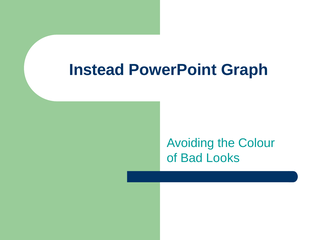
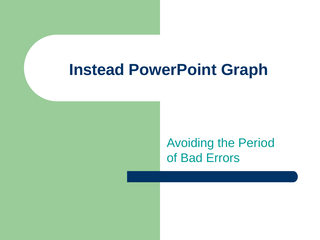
Colour: Colour -> Period (256, 143)
Looks: Looks -> Errors (223, 158)
